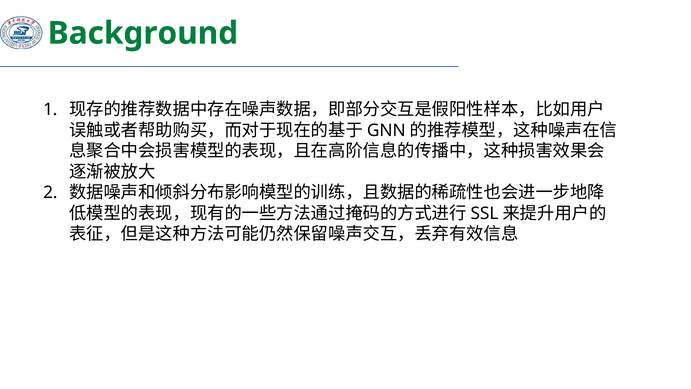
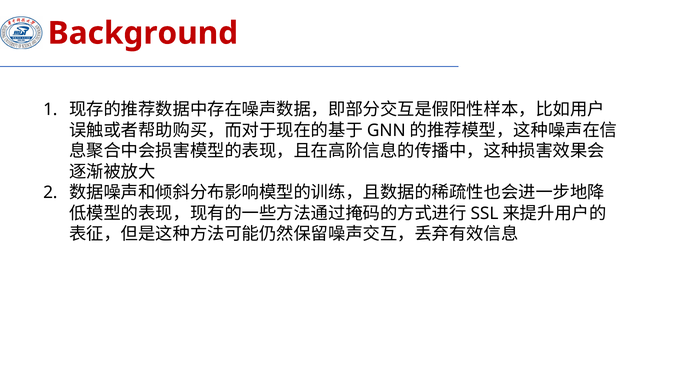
Background colour: green -> red (143, 33)
